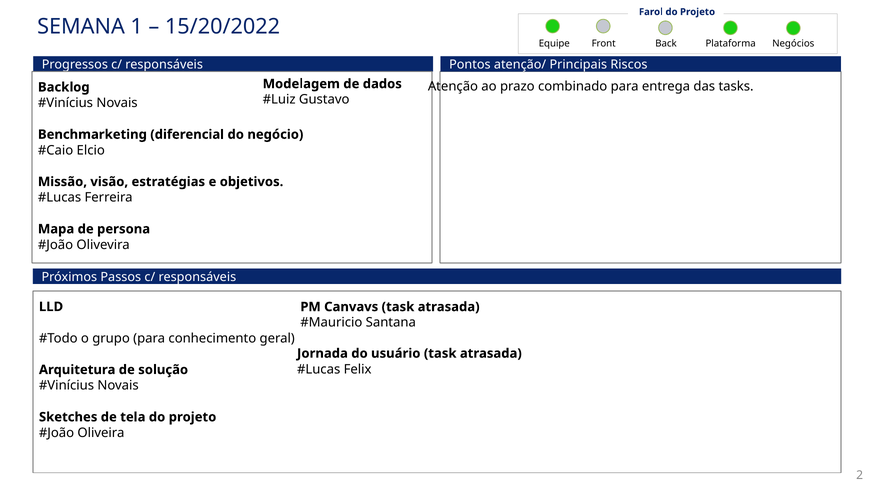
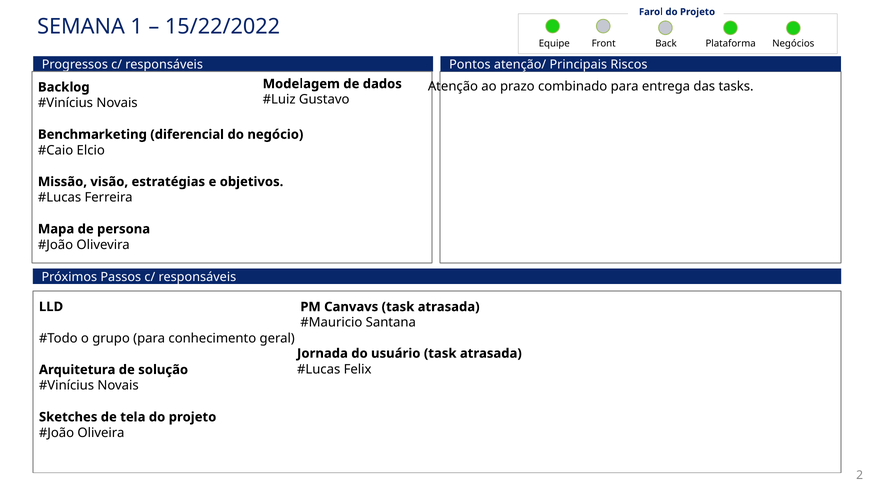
15/20/2022: 15/20/2022 -> 15/22/2022 (223, 27)
